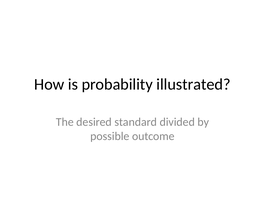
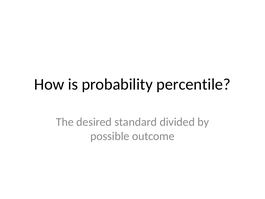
illustrated: illustrated -> percentile (193, 84)
